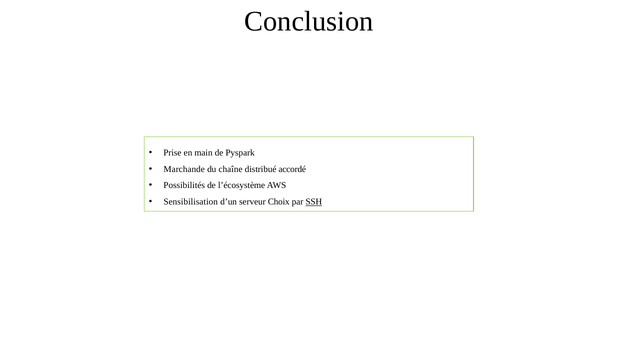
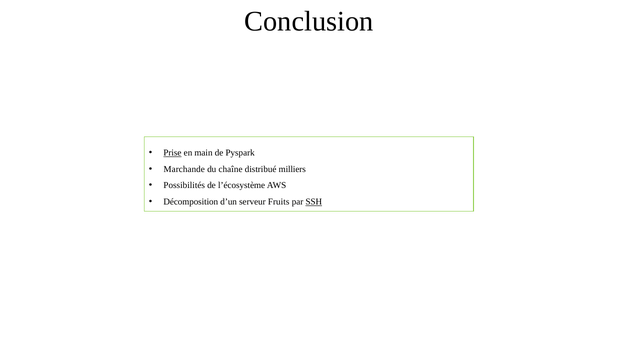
Prise underline: none -> present (172, 153)
accordé: accordé -> milliers (292, 169)
Sensibilisation: Sensibilisation -> Décomposition (191, 201)
Choix: Choix -> Fruits (279, 201)
